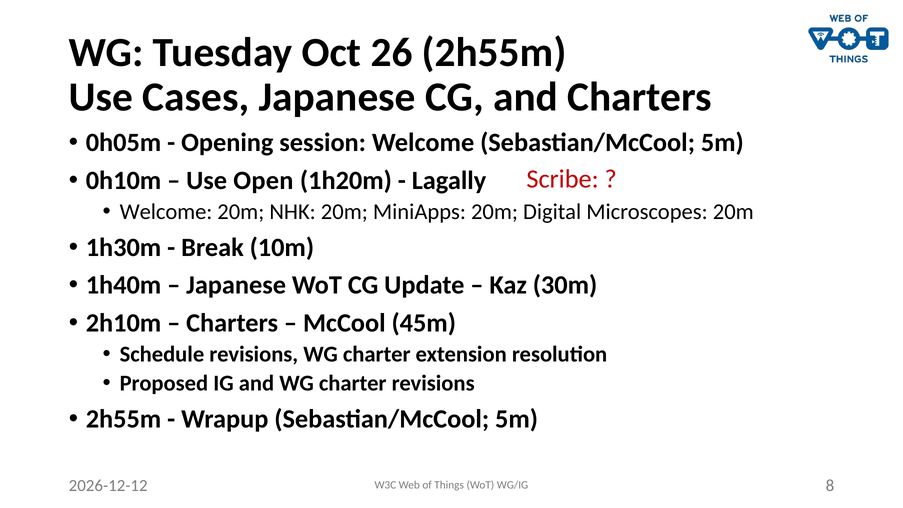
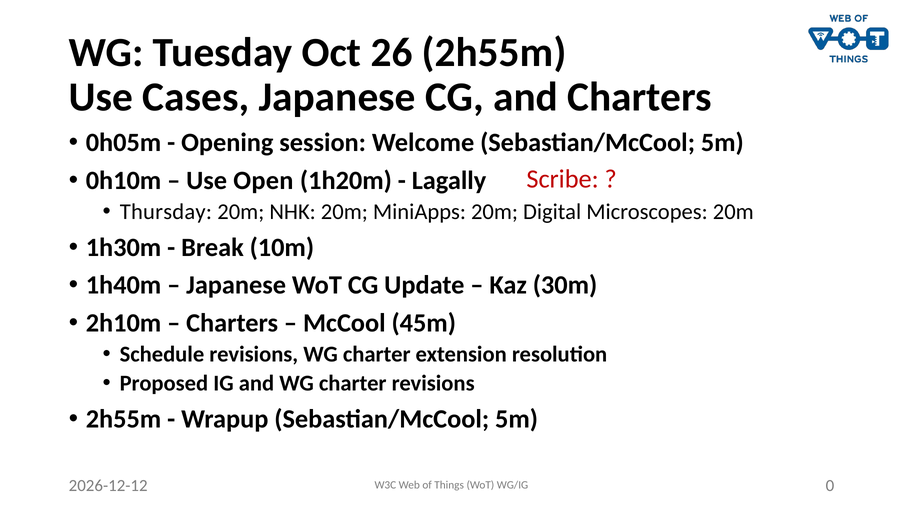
Welcome: Welcome -> Thursday (166, 212)
8: 8 -> 0 (830, 485)
